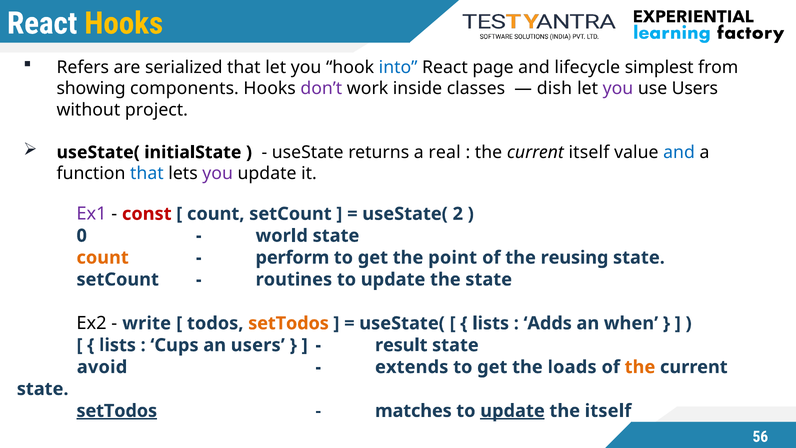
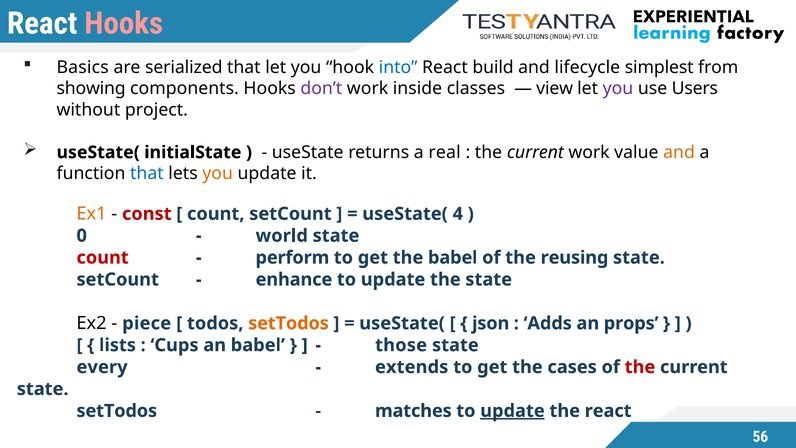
Hooks colour: yellow -> pink (124, 23)
Refers: Refers -> Basics (83, 67)
page: page -> build (493, 67)
dish: dish -> view (555, 89)
current itself: itself -> work (589, 152)
and colour: blue -> orange (679, 152)
you colour: purple -> orange (218, 174)
Ex1 colour: purple -> orange (92, 214)
2: 2 -> 4 (458, 214)
count colour: orange -> red (103, 257)
the point: point -> babel (453, 257)
routines: routines -> enhance (294, 279)
write: write -> piece (147, 323)
lists: lists -> json (491, 323)
when: when -> props (631, 323)
an users: users -> babel (258, 345)
result: result -> those (401, 345)
avoid: avoid -> every (102, 367)
loads: loads -> cases (572, 367)
the colour: orange -> red (640, 367)
setTodos underline: present -> none (117, 411)
the itself: itself -> react (608, 411)
